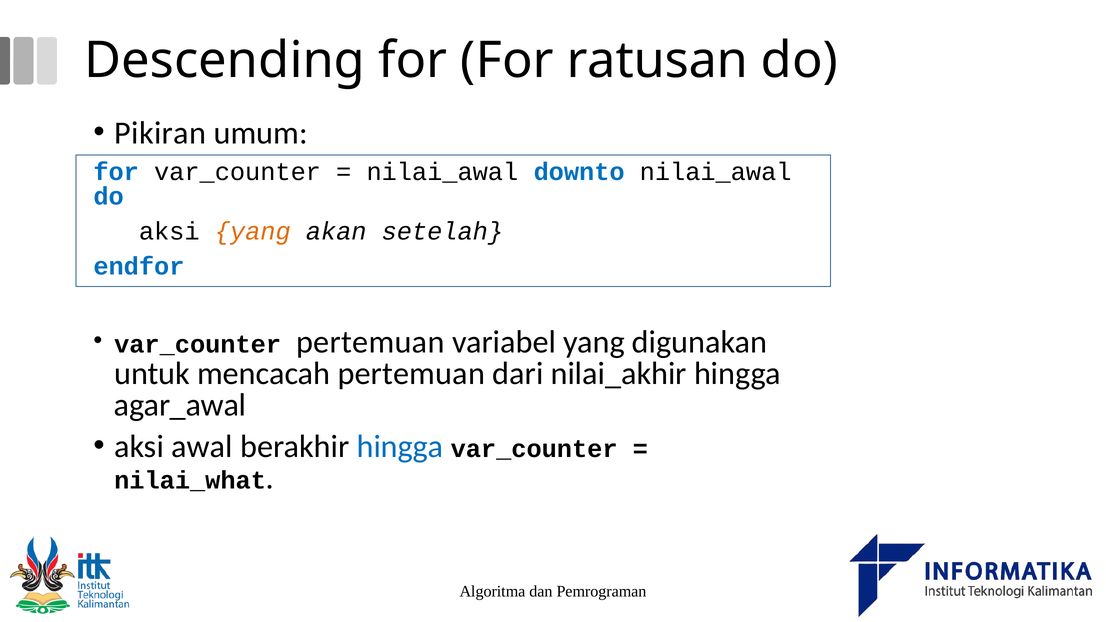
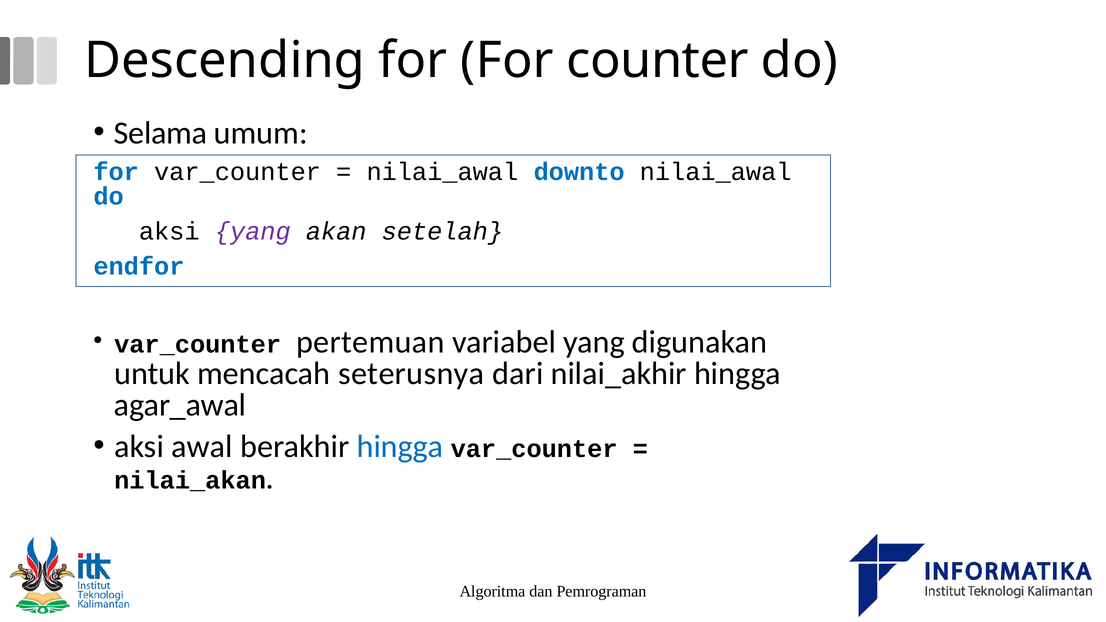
ratusan: ratusan -> counter (658, 60)
Pikiran: Pikiran -> Selama (161, 133)
yang colour: orange -> purple (253, 232)
mencacah pertemuan: pertemuan -> seterusnya (411, 374)
nilai_what: nilai_what -> nilai_akan (190, 481)
